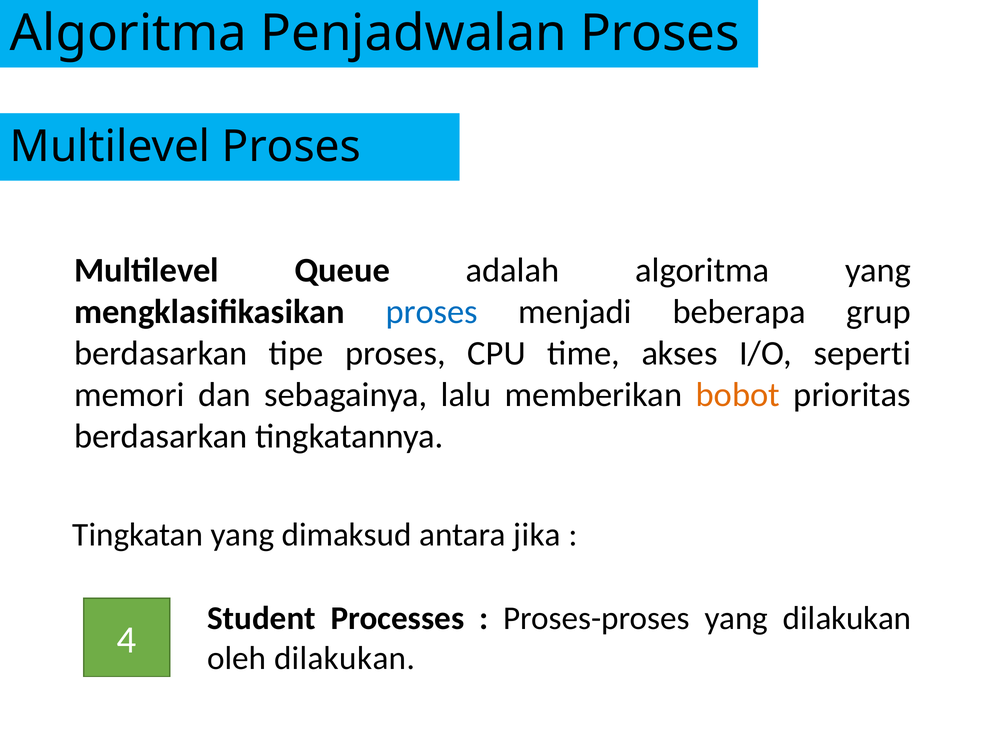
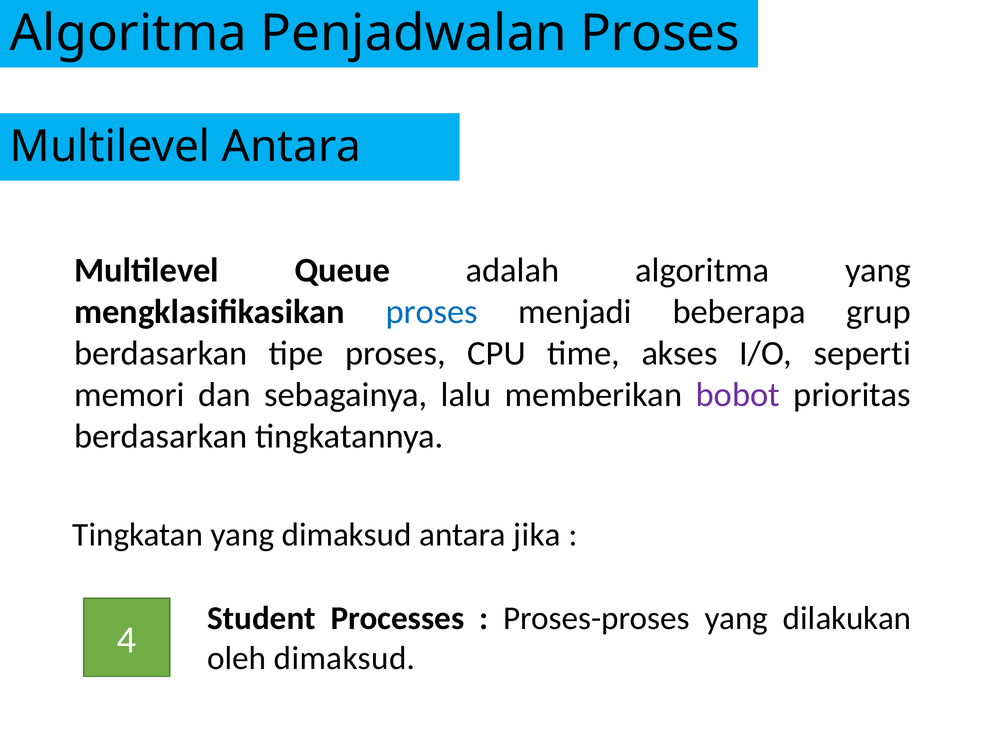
Multilevel Proses: Proses -> Antara (291, 147)
bobot colour: orange -> purple (738, 395)
oleh dilakukan: dilakukan -> dimaksud (345, 659)
